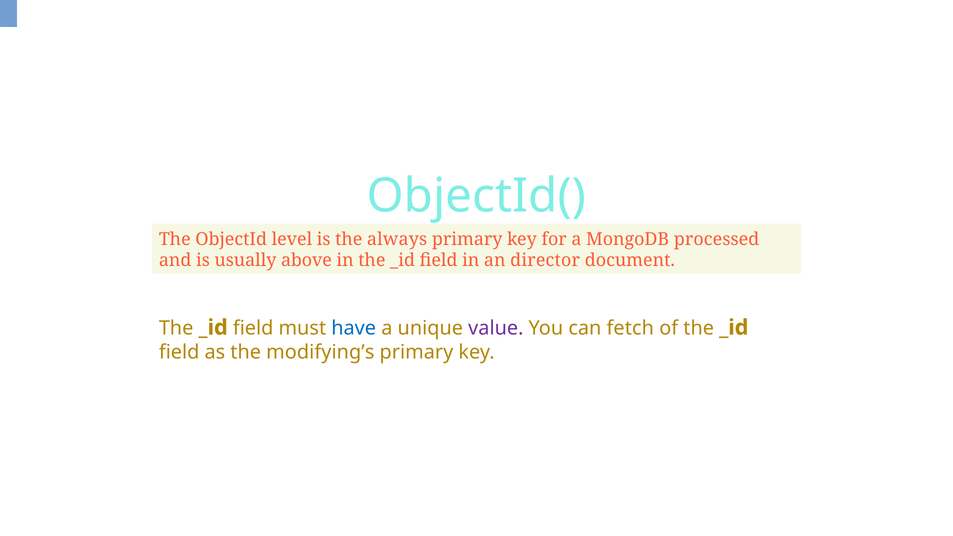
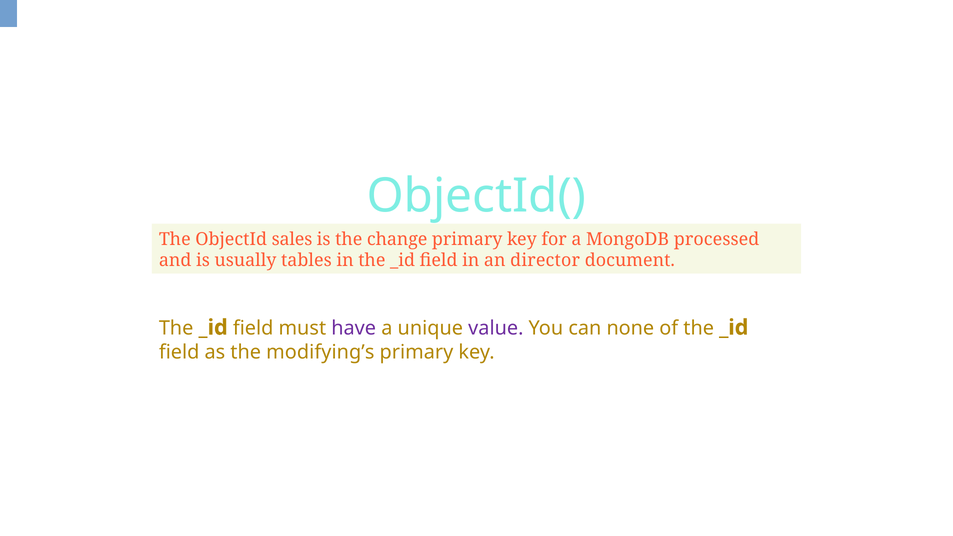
level: level -> sales (292, 239)
always: always -> change (397, 239)
above: above -> tables (306, 261)
have colour: blue -> purple (354, 328)
fetch: fetch -> none (630, 328)
